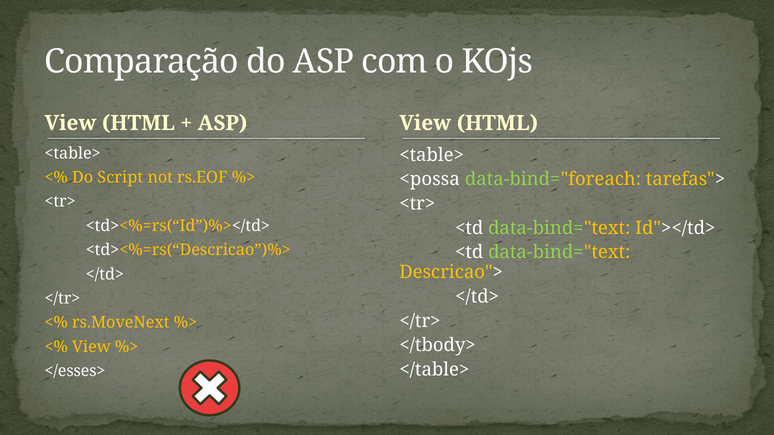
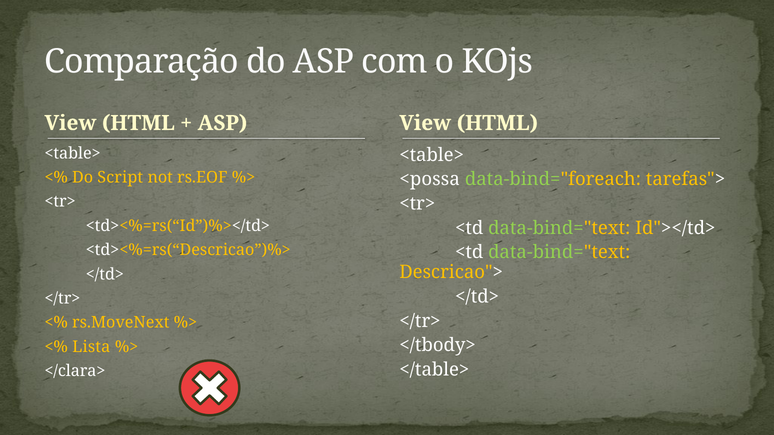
View: View -> Lista (91, 347)
</esses>: </esses> -> </clara> (75, 371)
